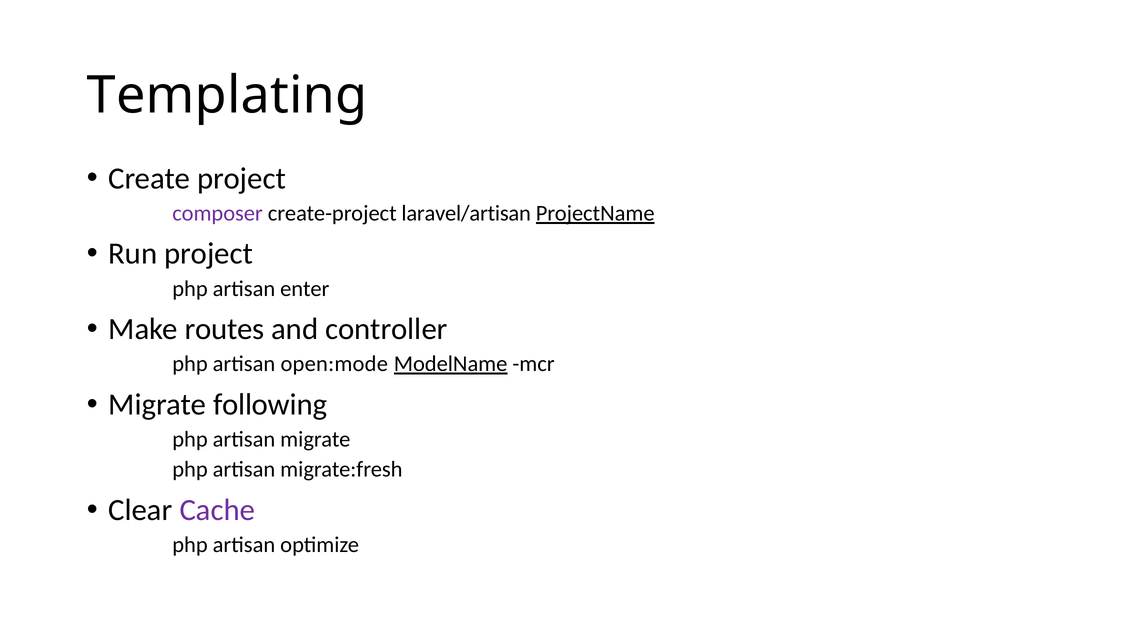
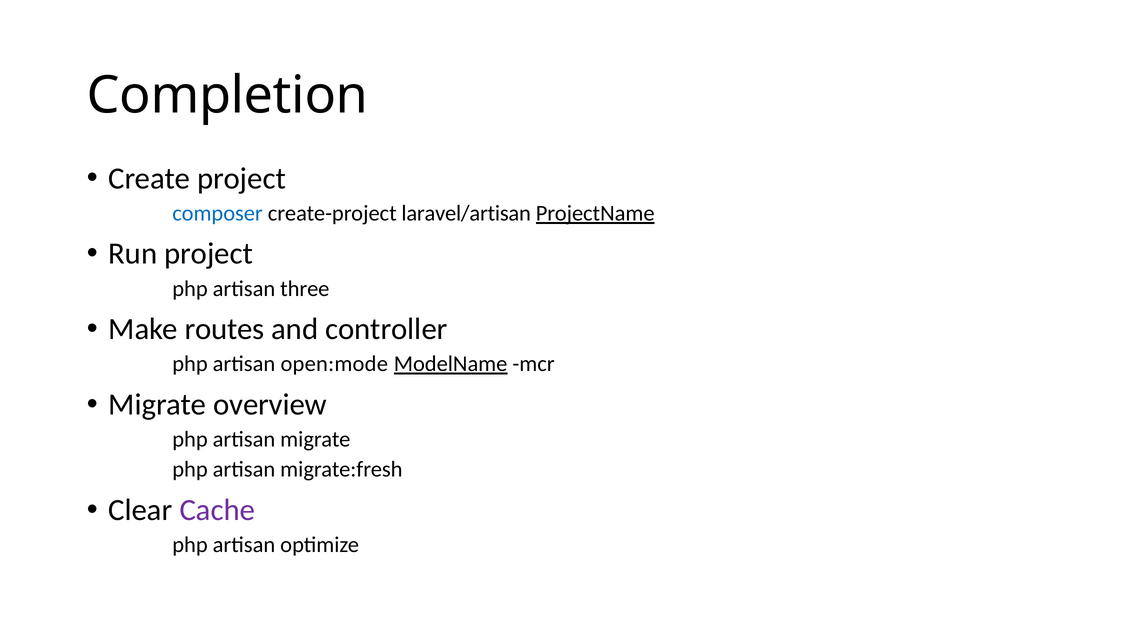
Templating: Templating -> Completion (227, 96)
composer colour: purple -> blue (218, 213)
enter: enter -> three (305, 289)
following: following -> overview (270, 405)
